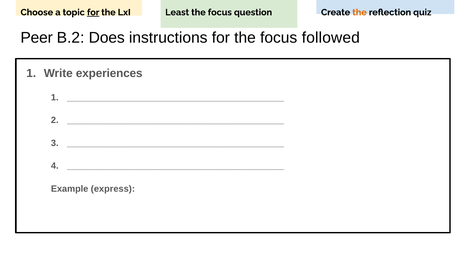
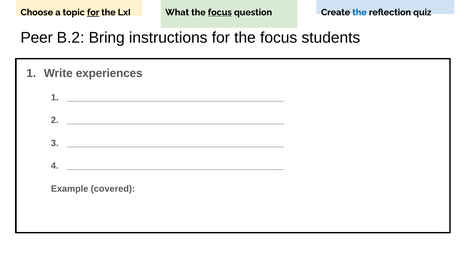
Least: Least -> What (177, 12)
focus underline: none -> present (220, 12)
the colour: orange -> blue (360, 12)
Does: Does -> Bring (107, 38)
followed: followed -> students (331, 38)
express: express -> covered (113, 189)
